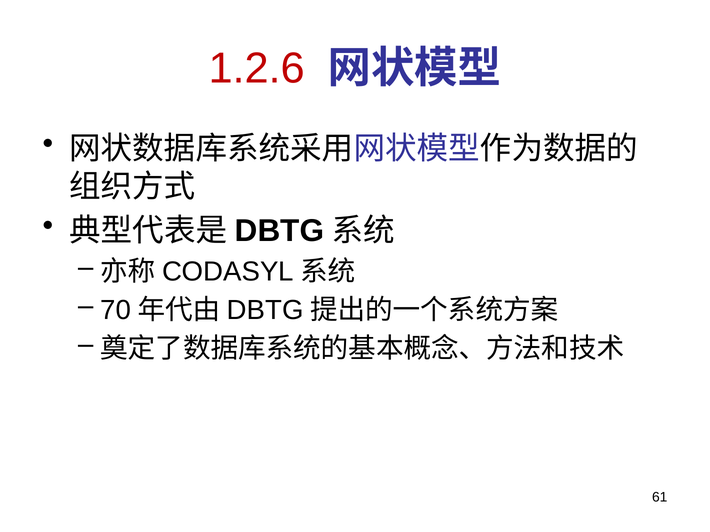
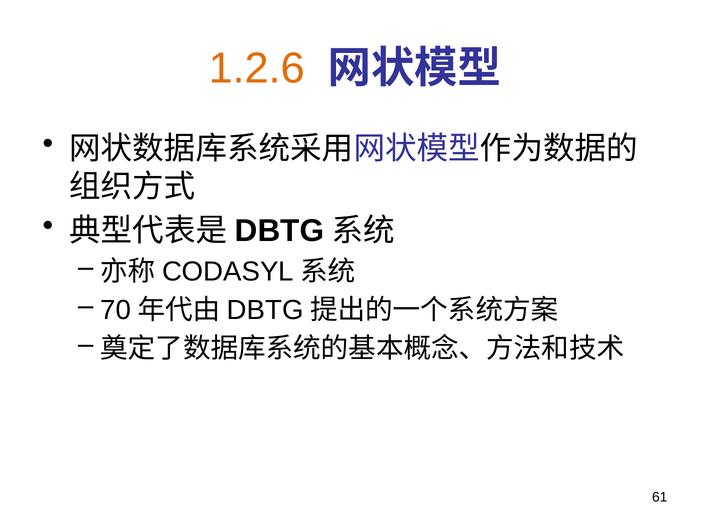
1.2.6 colour: red -> orange (257, 69)
